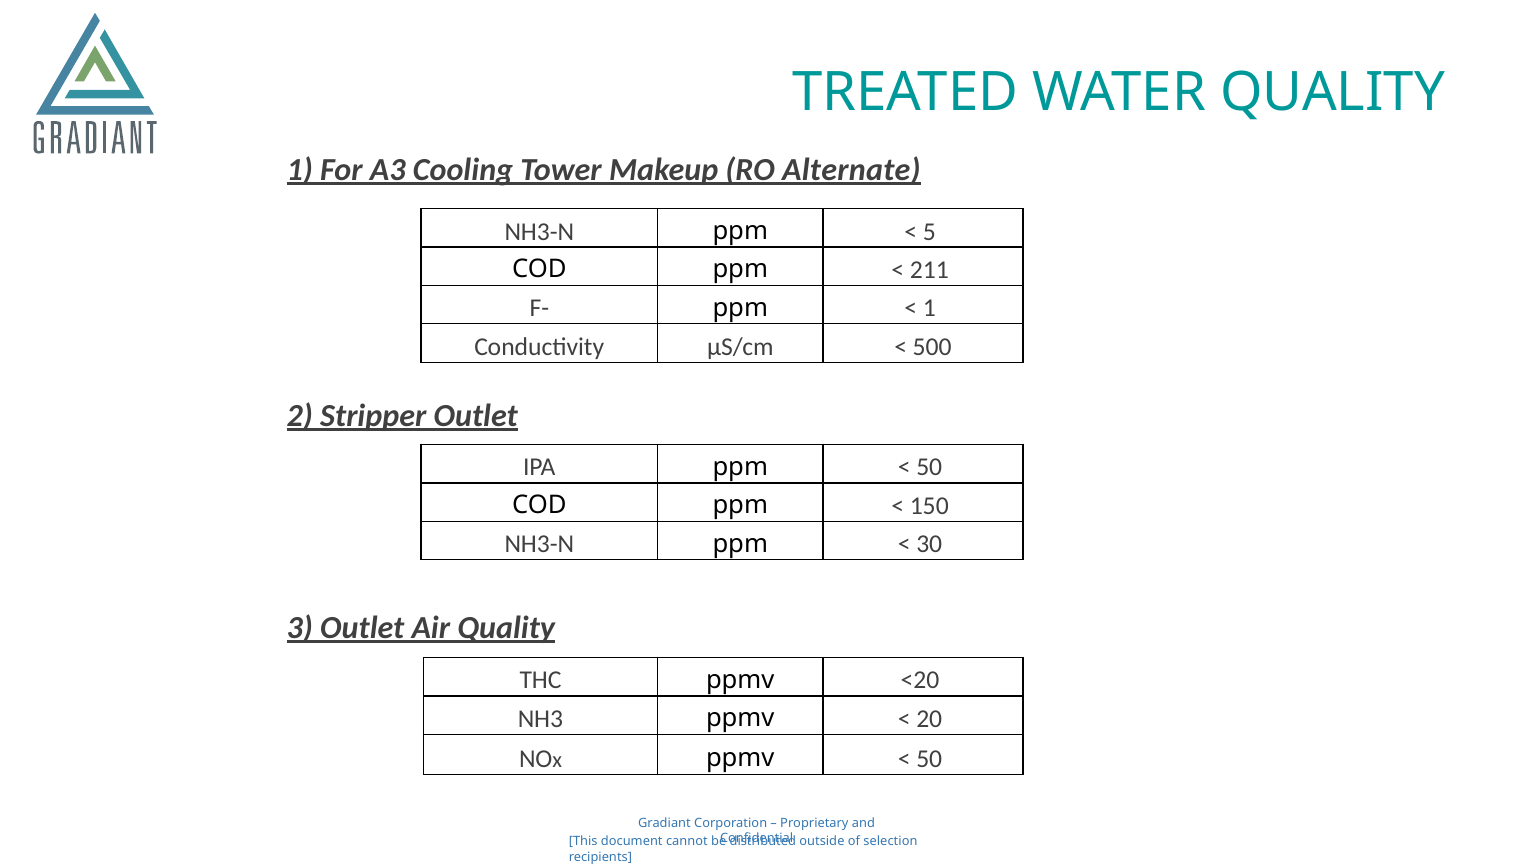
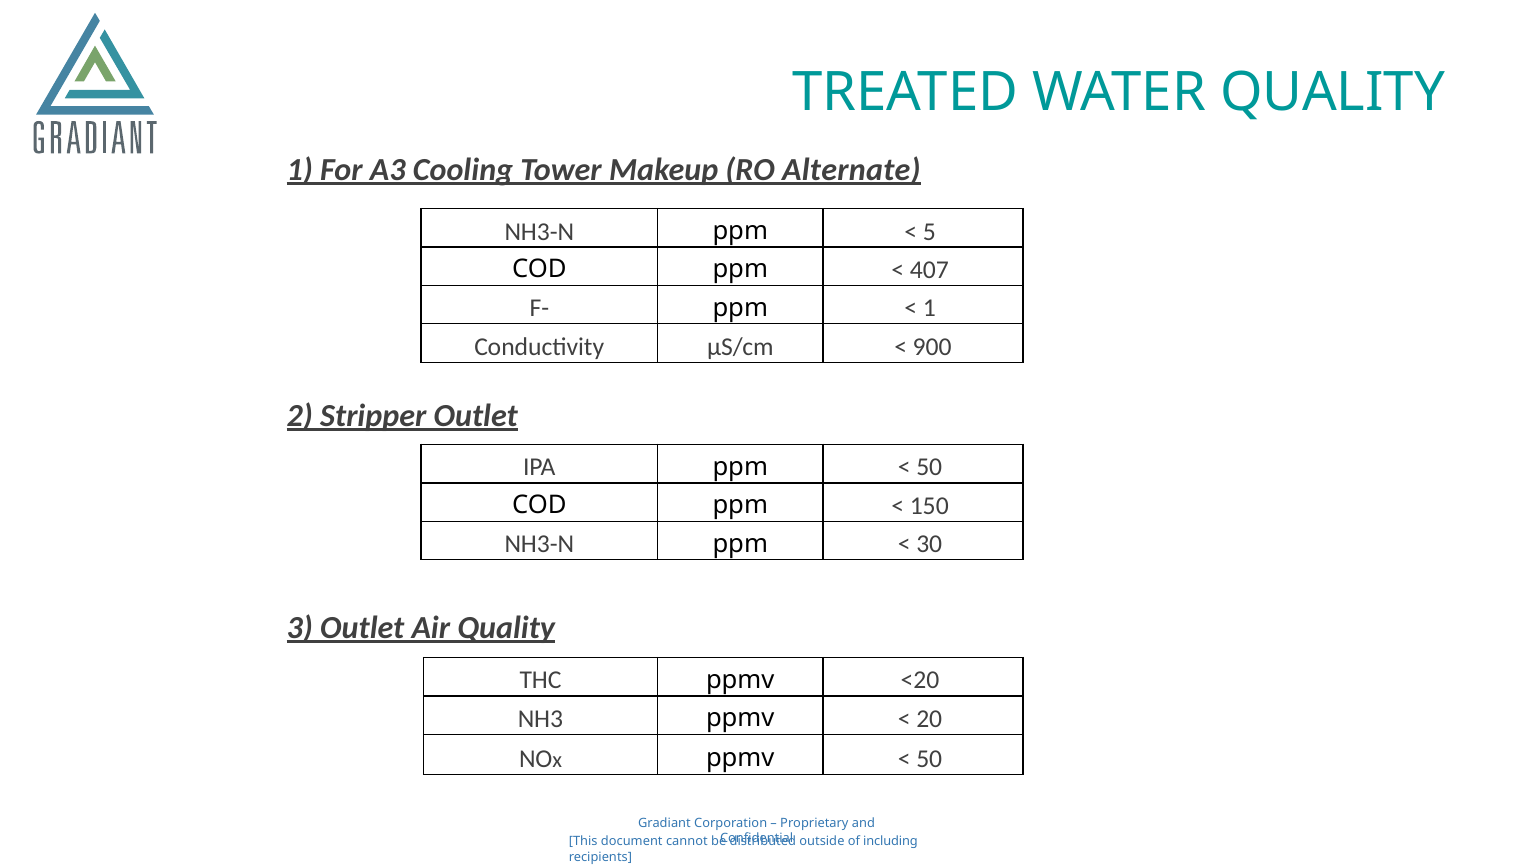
211: 211 -> 407 (929, 270)
500: 500 -> 900 (932, 347)
selection: selection -> including (891, 842)
